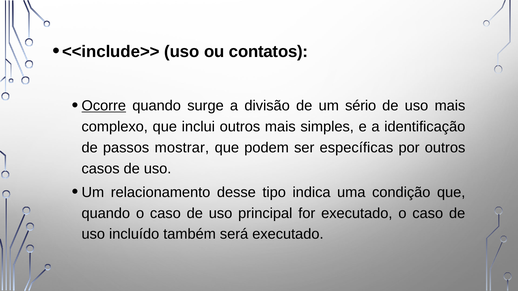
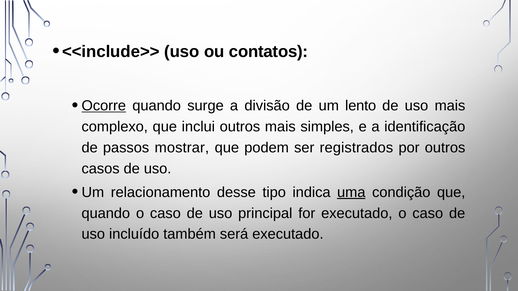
sério: sério -> lento (361, 106)
específicas: específicas -> registrados (356, 148)
uma underline: none -> present (351, 193)
